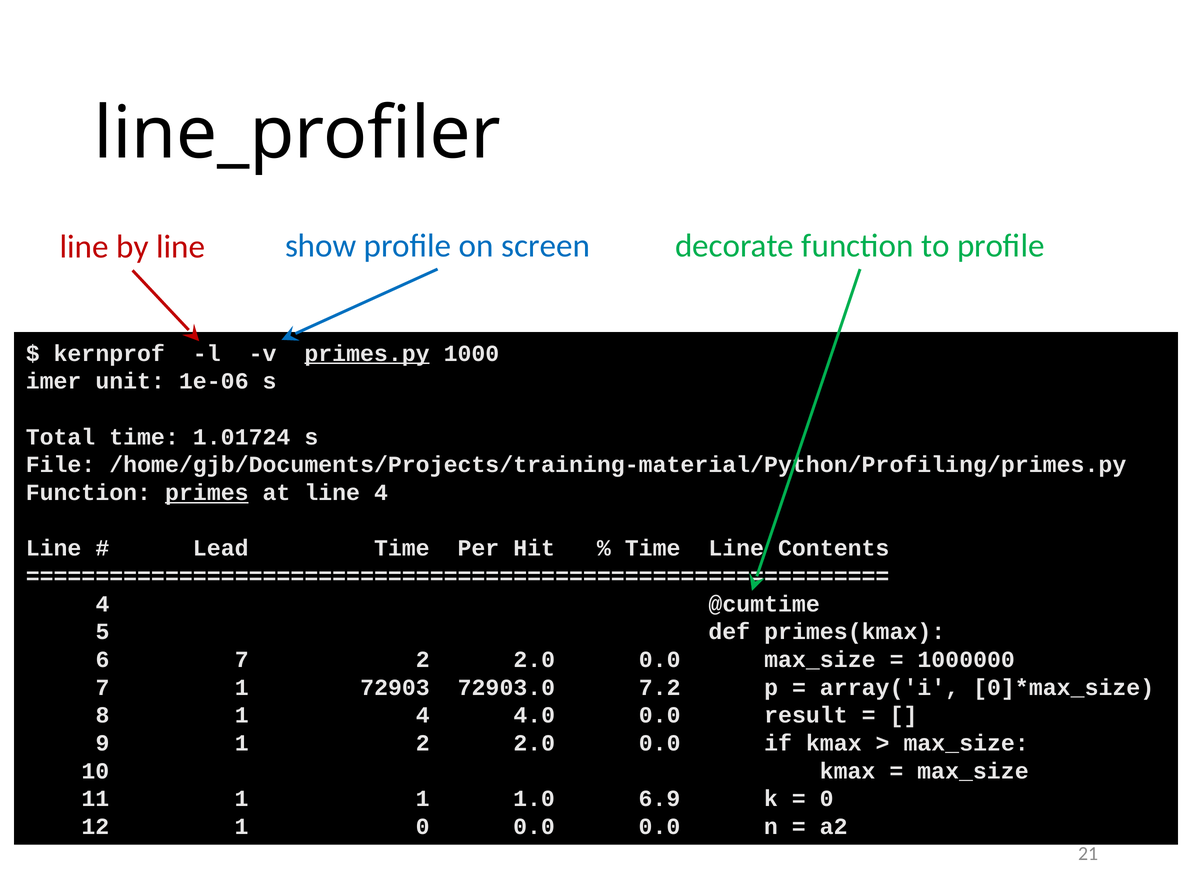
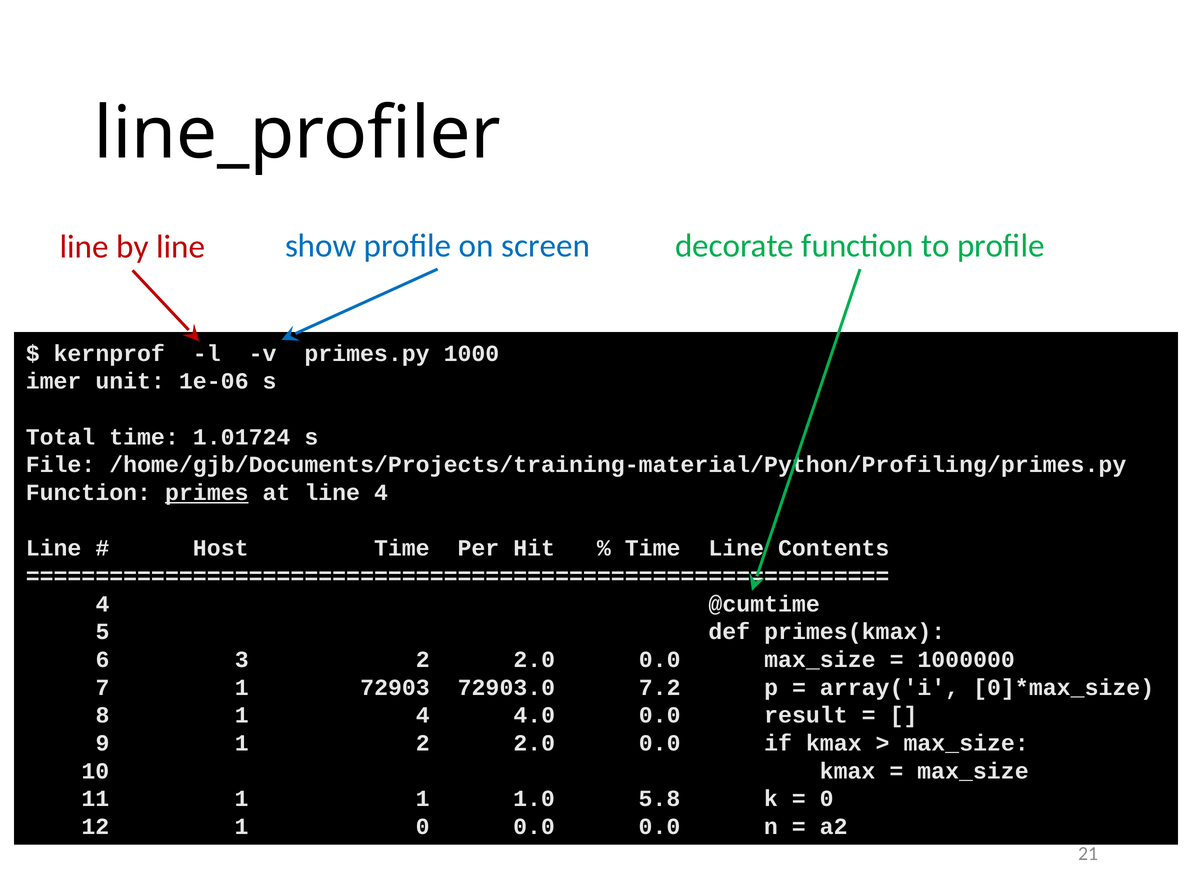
primes.py underline: present -> none (367, 353)
Lead: Lead -> Host (221, 548)
6 7: 7 -> 3 (242, 660)
6.9: 6.9 -> 5.8 (659, 799)
